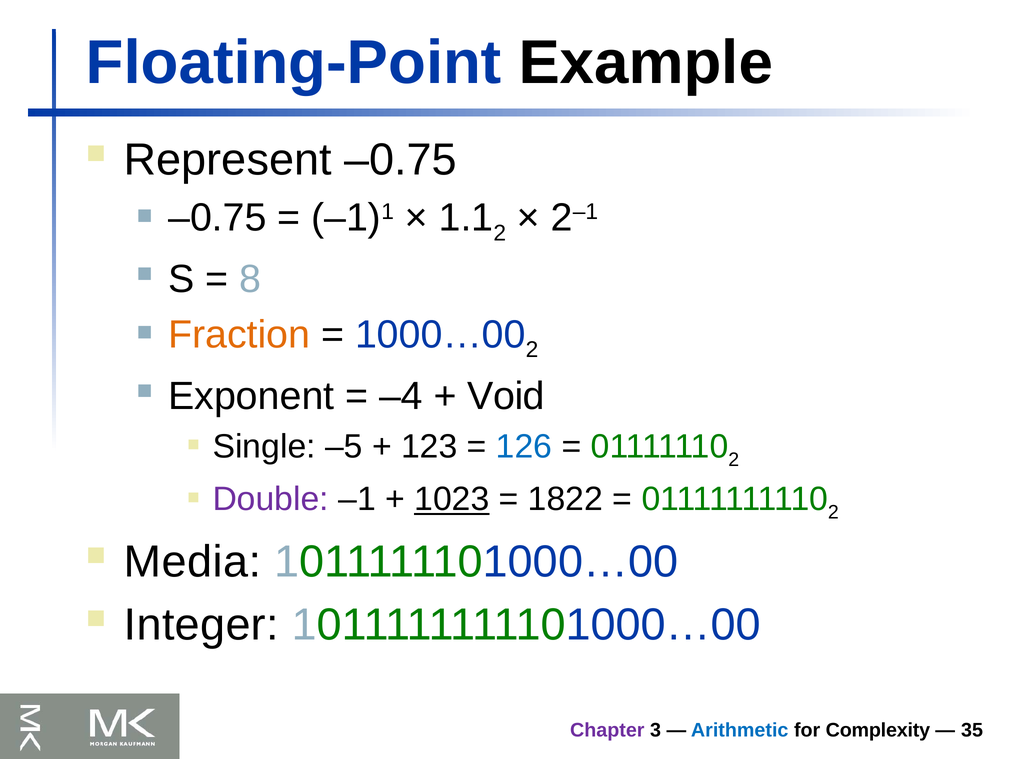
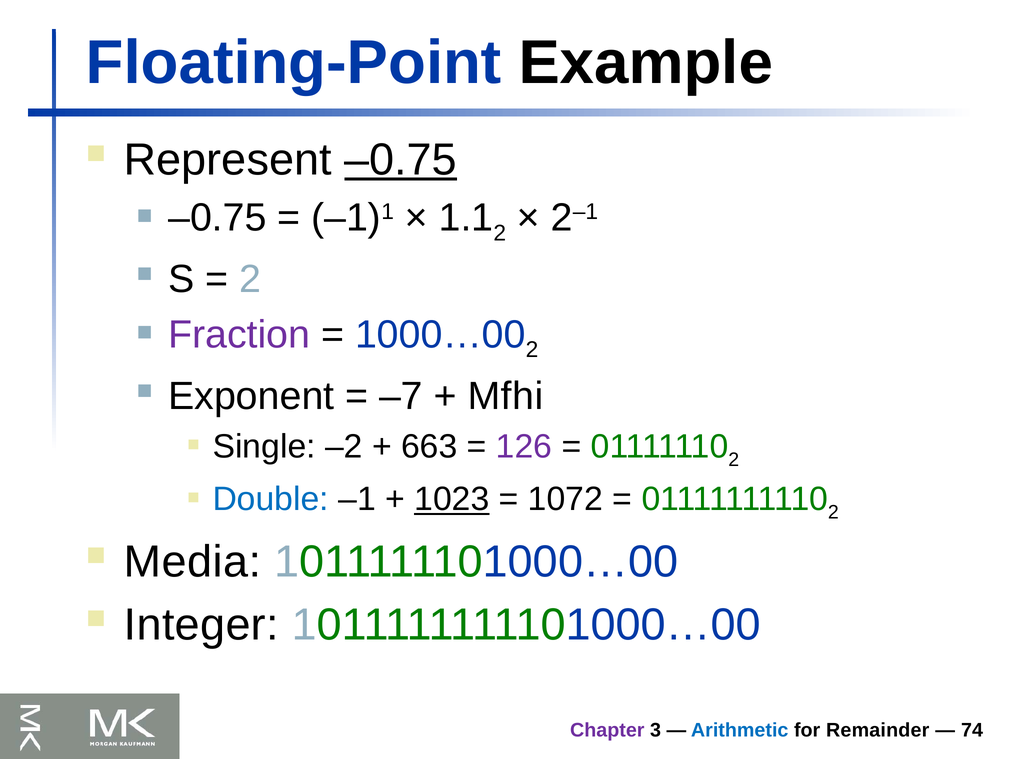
–0.75 underline: none -> present (401, 160)
8: 8 -> 2 (250, 280)
Fraction colour: orange -> purple (239, 335)
–4: –4 -> –7 (401, 397)
Void: Void -> Mfhi (506, 397)
–5: –5 -> –2 (344, 447)
123: 123 -> 663 (429, 447)
126 colour: blue -> purple (524, 447)
Double colour: purple -> blue (271, 500)
1822: 1822 -> 1072 (565, 500)
Complexity: Complexity -> Remainder (878, 731)
35: 35 -> 74 (972, 731)
